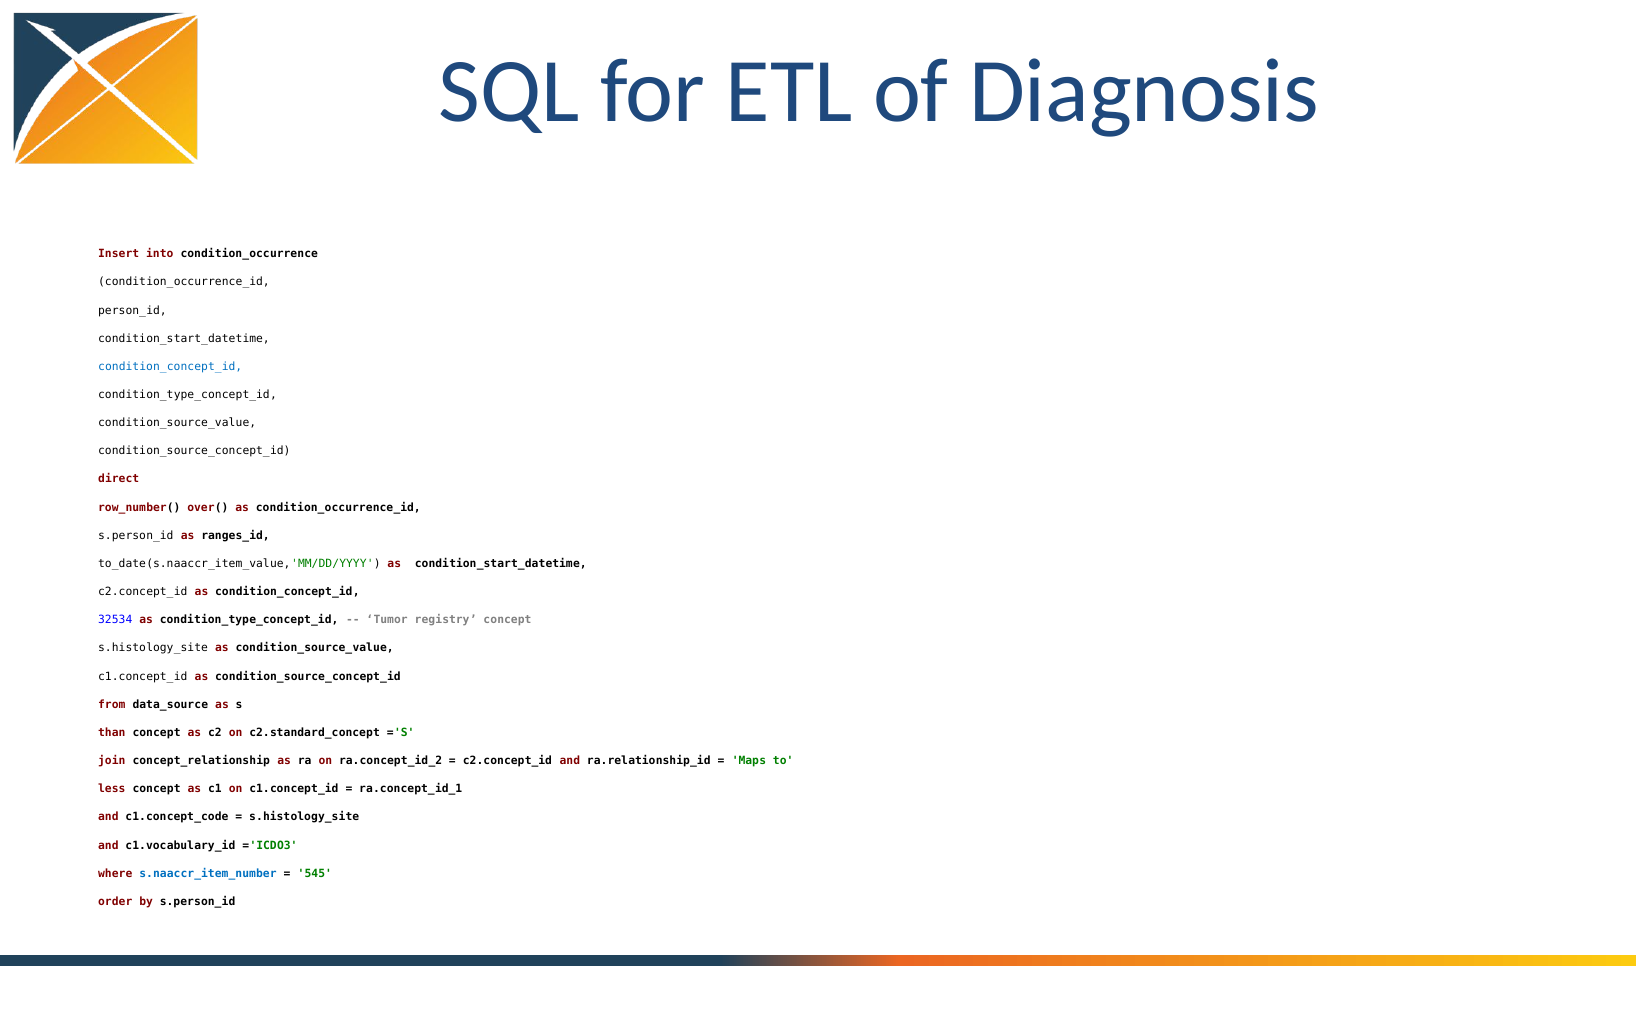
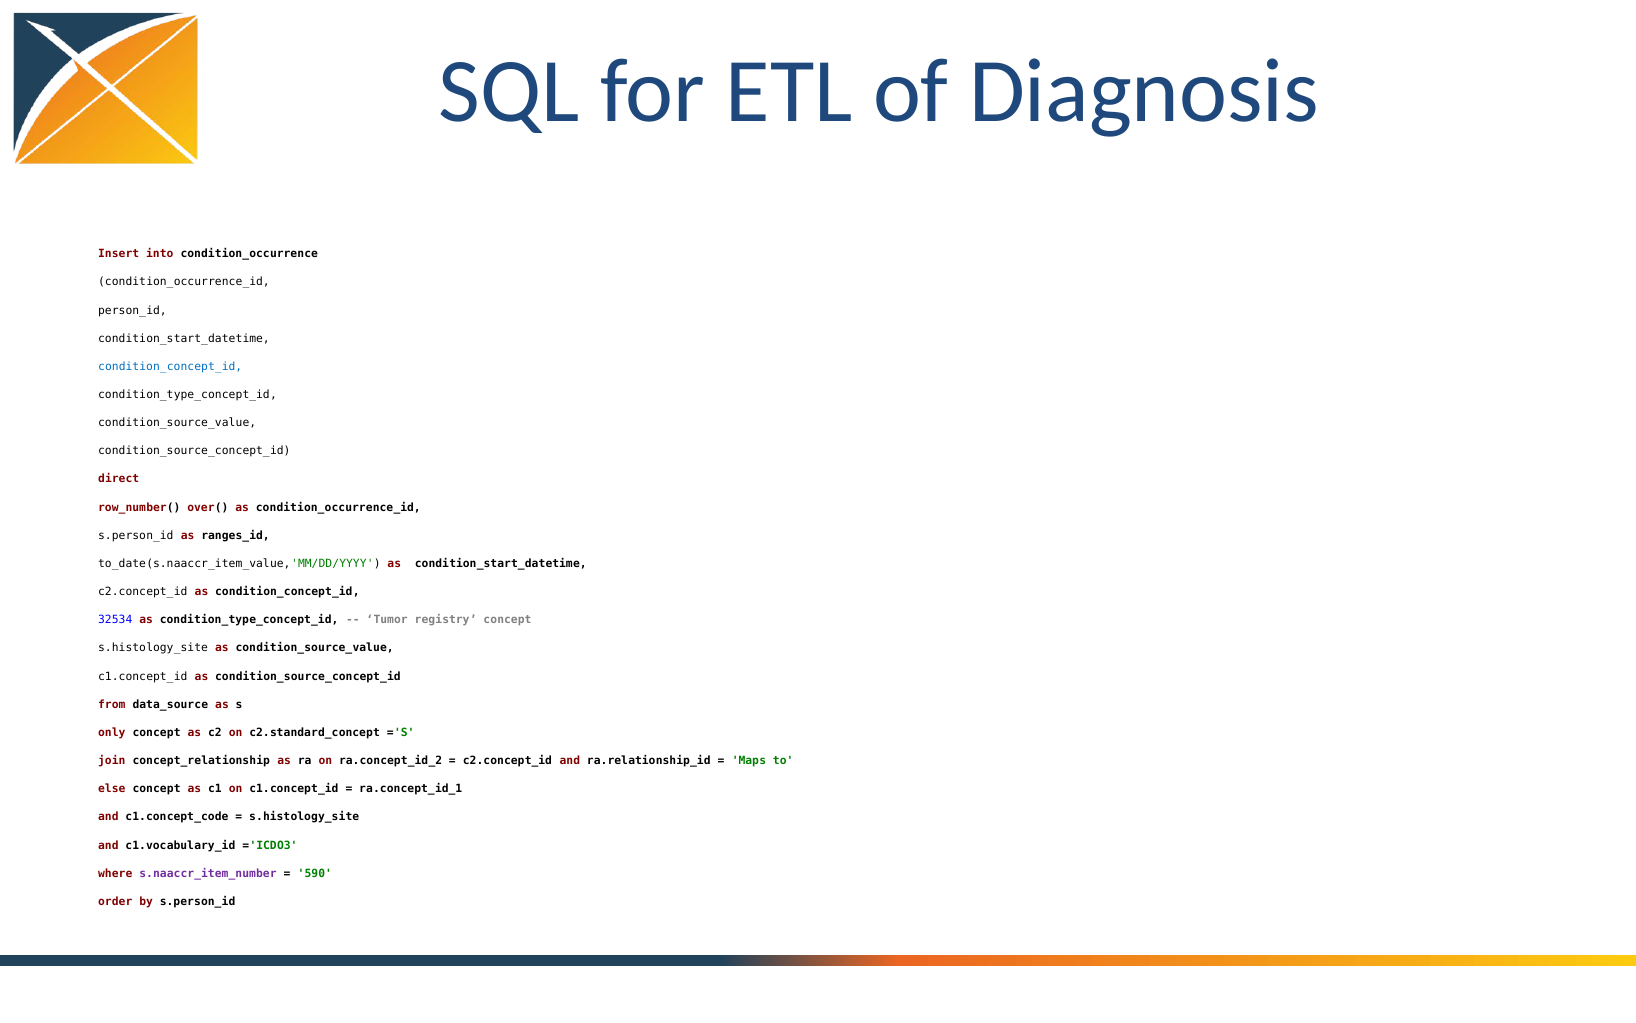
than: than -> only (112, 732)
less: less -> else (112, 789)
s.naaccr_item_number colour: blue -> purple (208, 873)
545: 545 -> 590 (315, 873)
